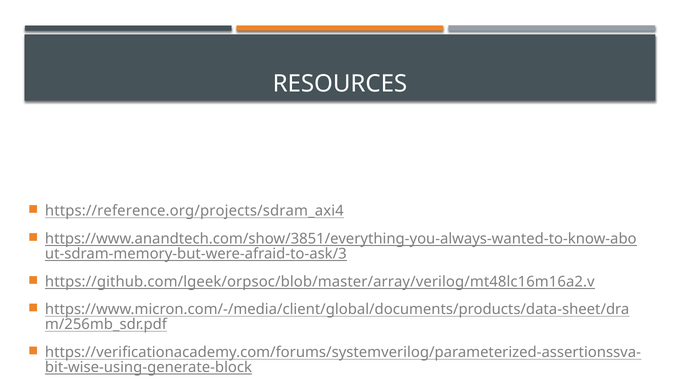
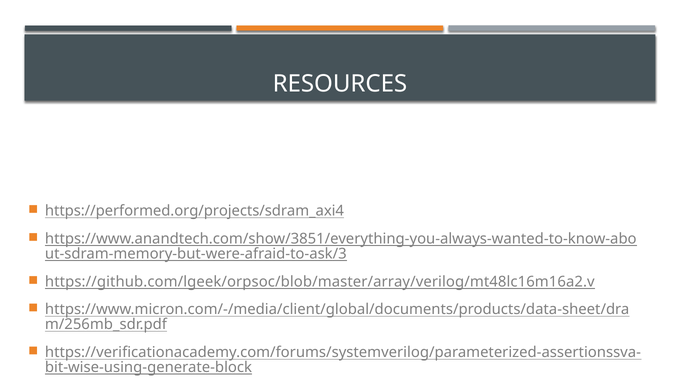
https://reference.org/projects/sdram_axi4: https://reference.org/projects/sdram_axi4 -> https://performed.org/projects/sdram_axi4 (194, 211)
